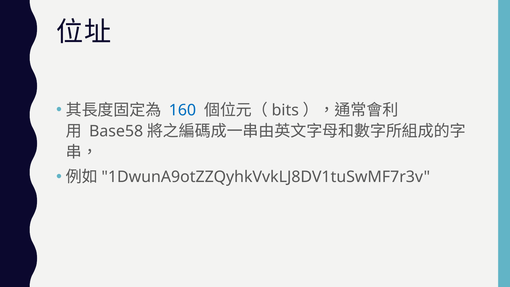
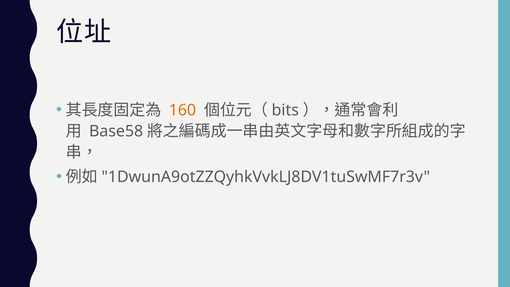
160 colour: blue -> orange (182, 110)
